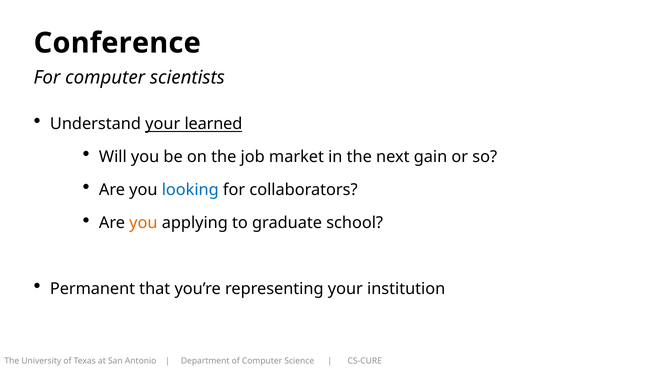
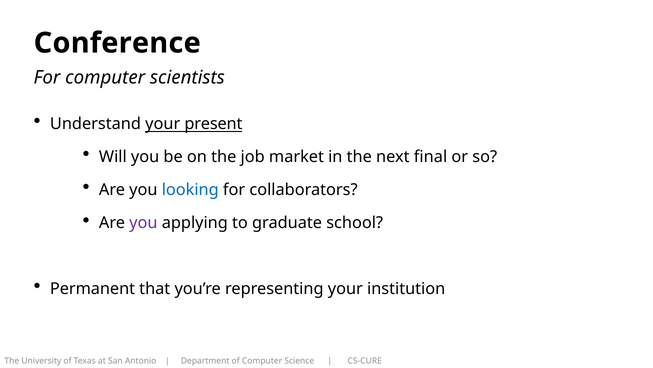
learned: learned -> present (213, 124)
gain: gain -> final (431, 157)
you colour: orange -> purple (143, 223)
